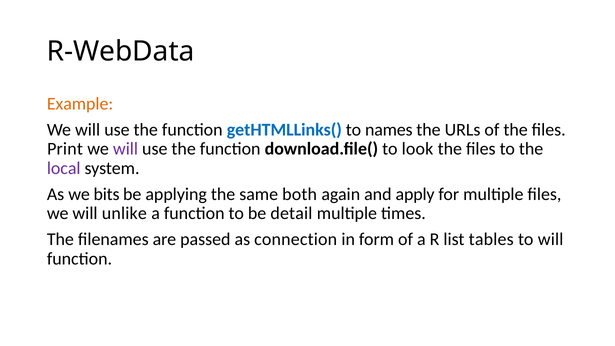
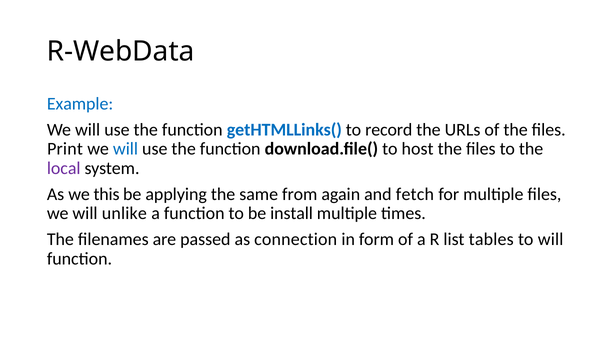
Example colour: orange -> blue (80, 104)
names: names -> record (389, 130)
will colour: purple -> blue (126, 149)
look: look -> host (418, 149)
bits: bits -> this (107, 194)
both: both -> from (300, 194)
apply: apply -> fetch (415, 194)
detail: detail -> install (292, 213)
